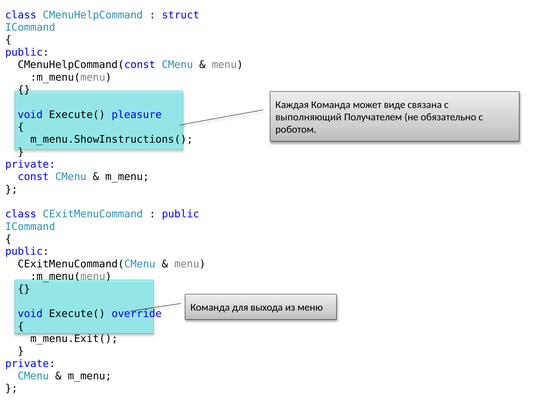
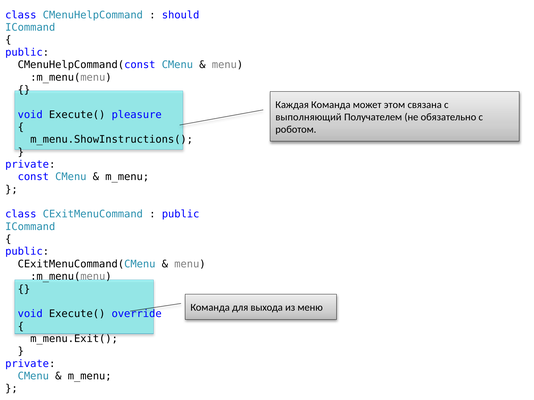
struct: struct -> should (181, 15)
виде: виде -> этом (395, 105)
